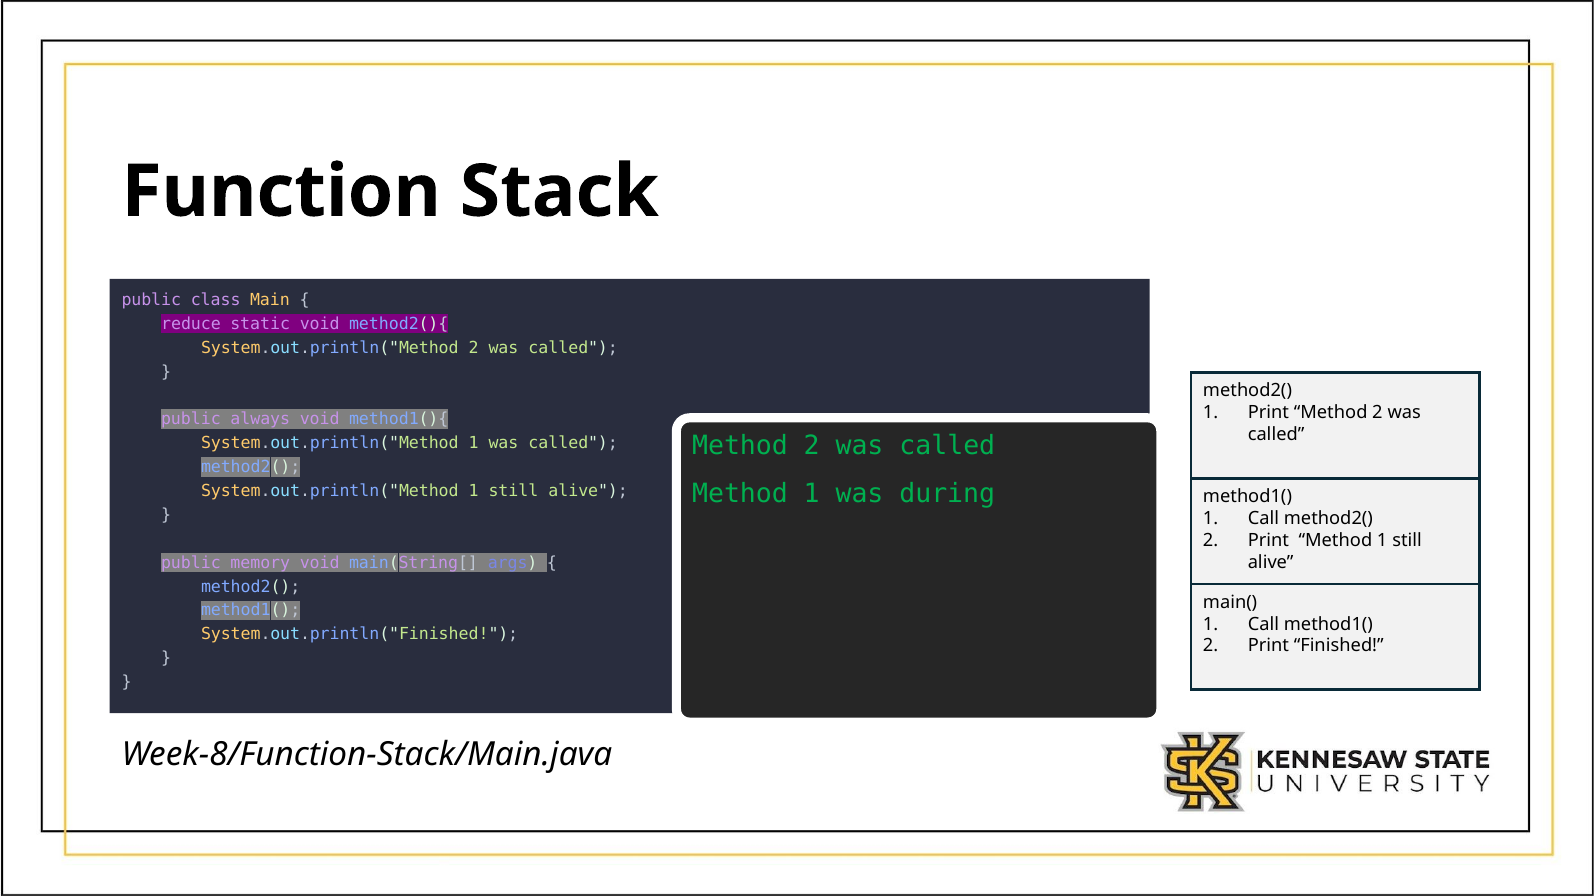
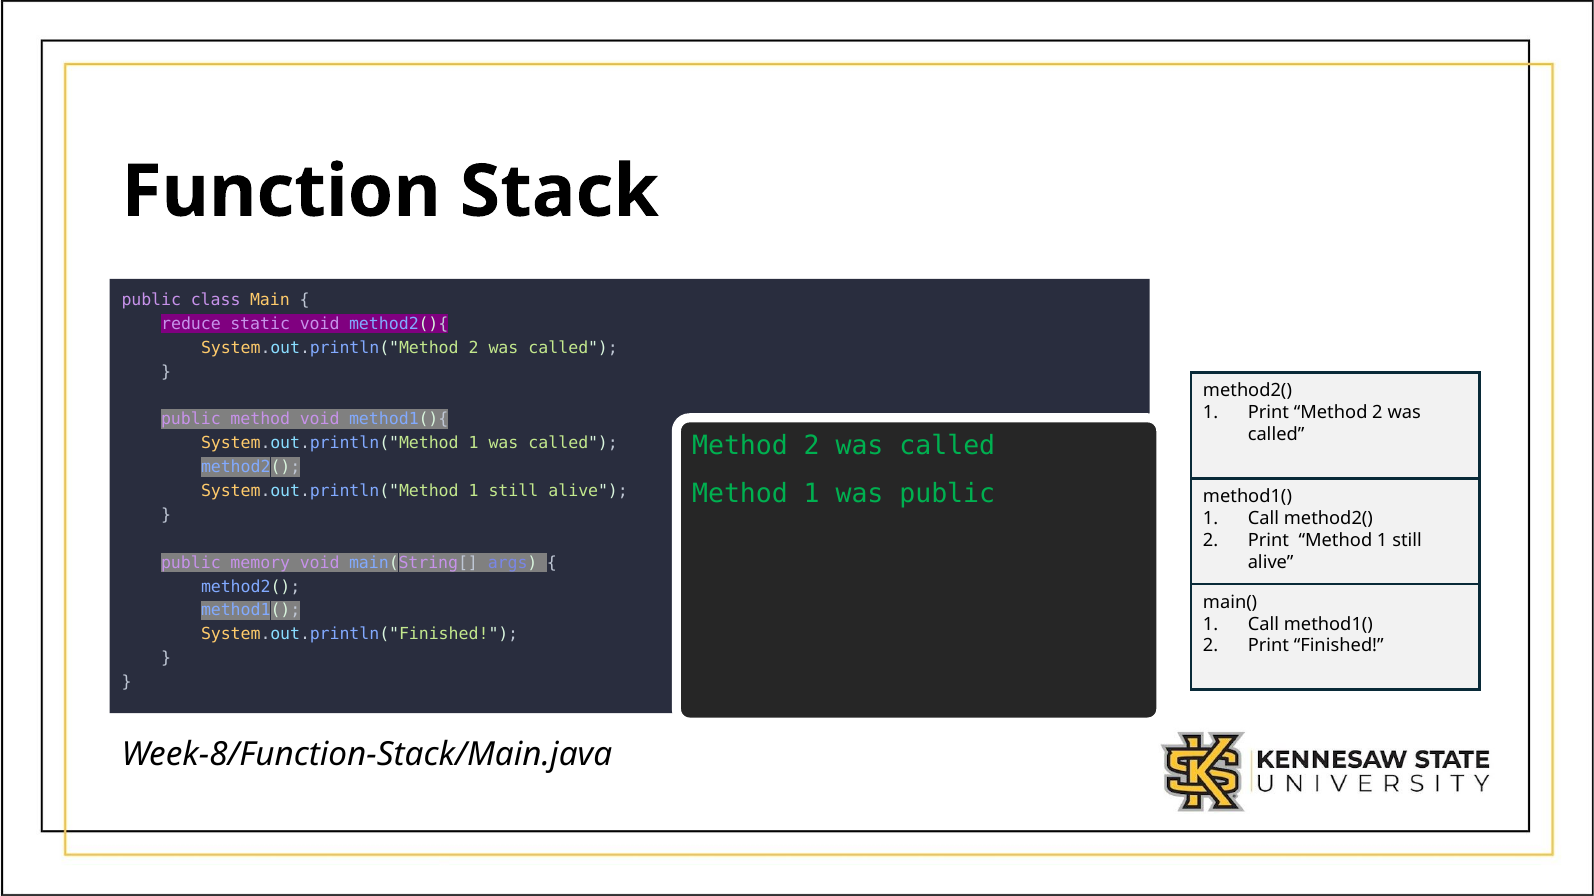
public always: always -> method (260, 420)
was during: during -> public (947, 494)
